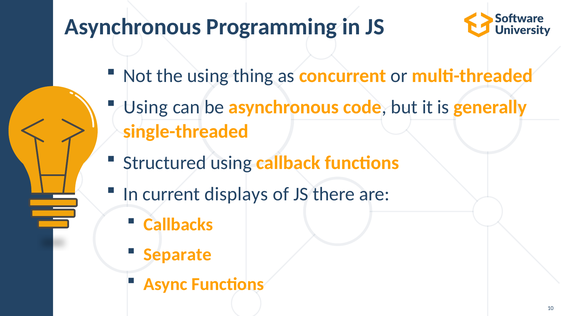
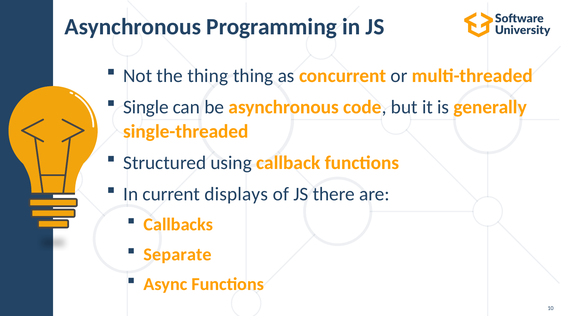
the using: using -> thing (208, 76)
Using: Using -> Single (146, 107)
